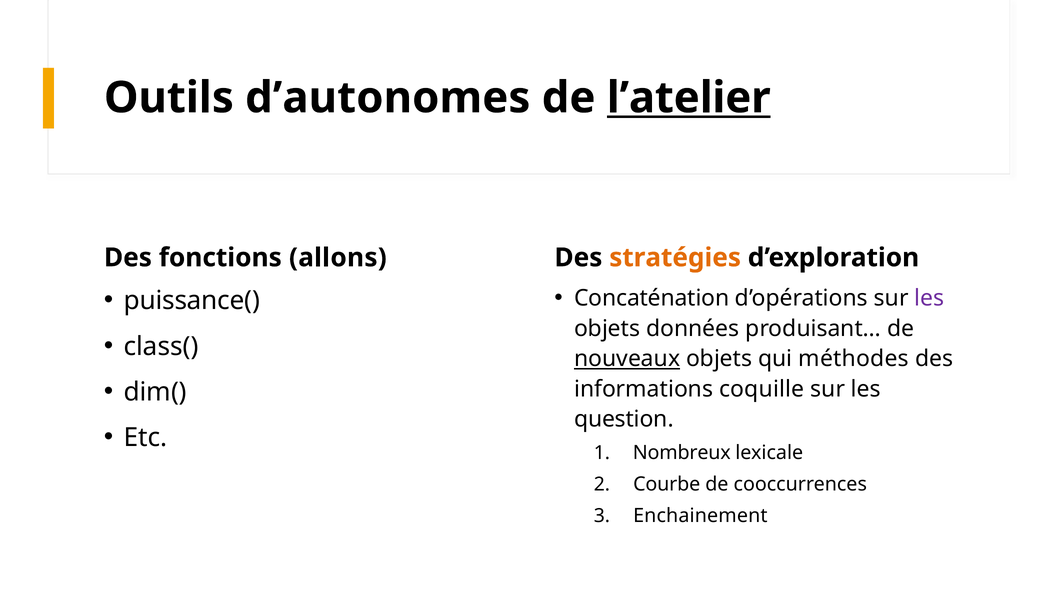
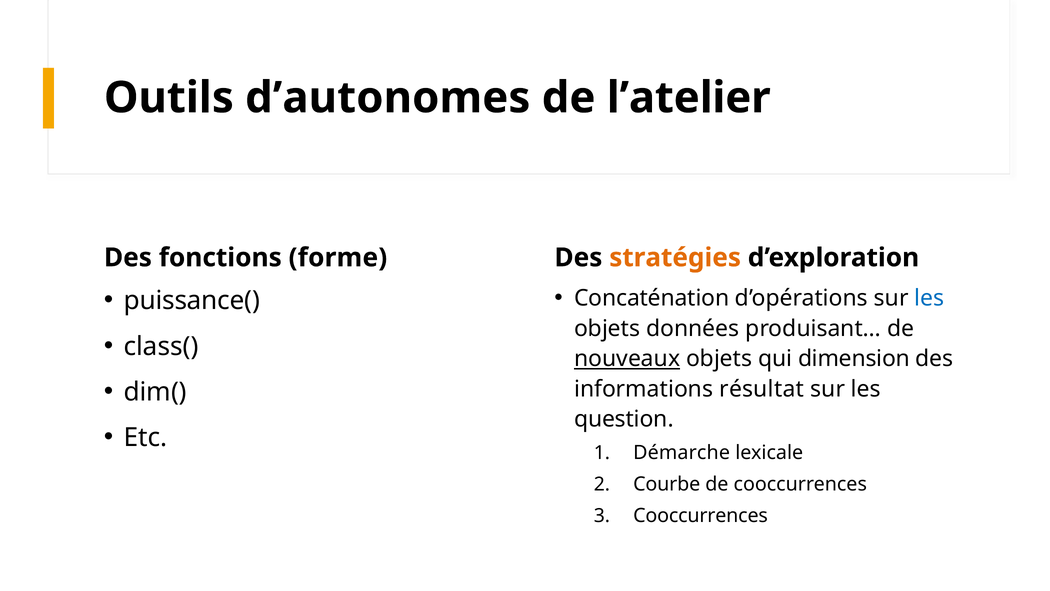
l’atelier underline: present -> none (689, 98)
allons: allons -> forme (338, 257)
les colour: purple -> blue (929, 298)
méthodes: méthodes -> dimension (854, 359)
coquille: coquille -> résultat (762, 389)
Nombreux: Nombreux -> Démarche (682, 452)
Enchainement: Enchainement -> Cooccurrences (701, 515)
